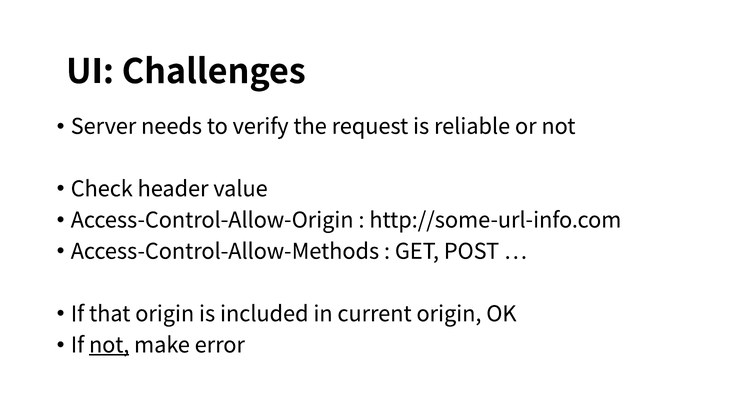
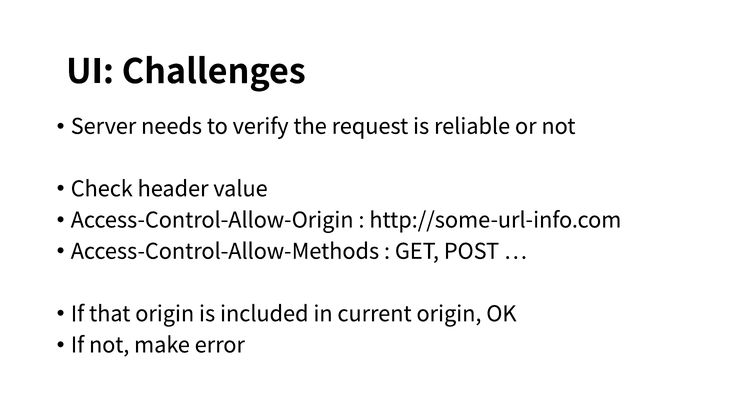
not underline: present -> none (109, 345)
